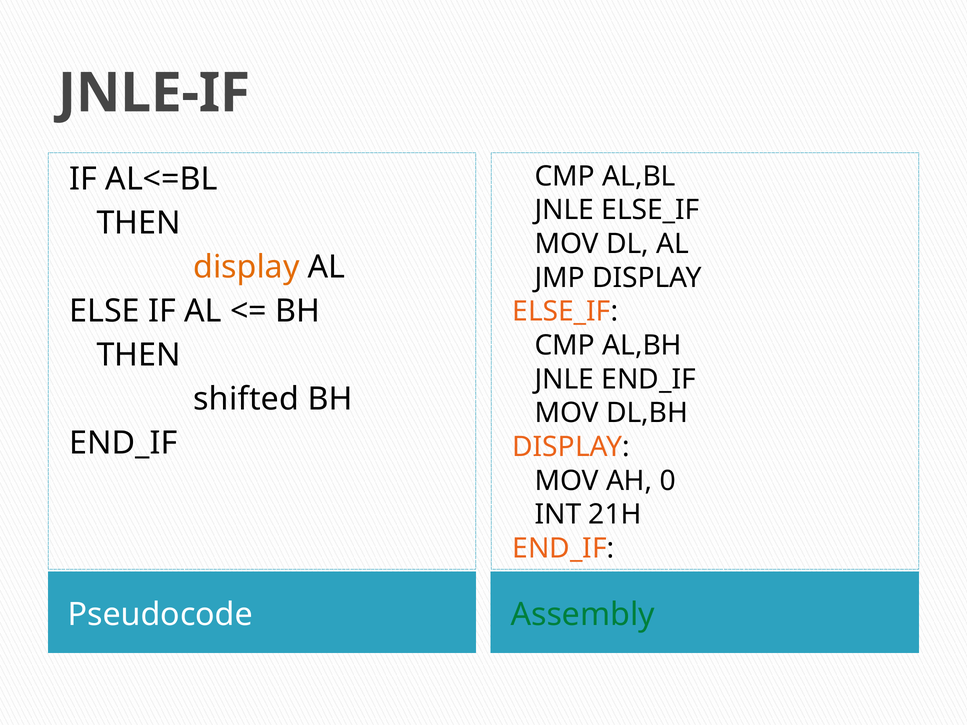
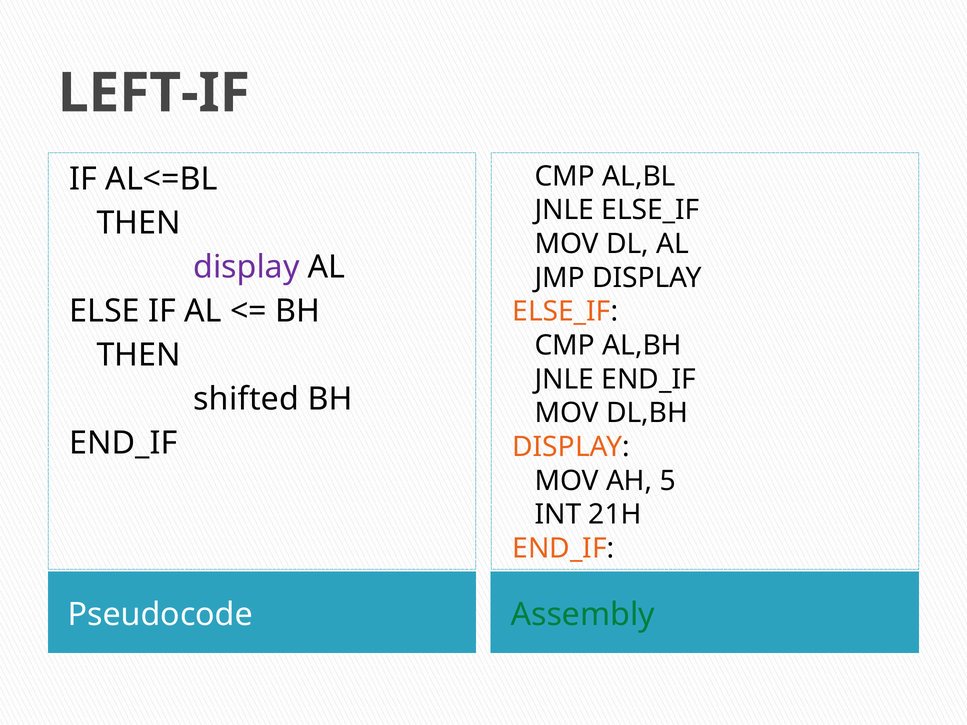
JNLE-IF: JNLE-IF -> LEFT-IF (154, 93)
display colour: orange -> purple (246, 267)
0: 0 -> 5 (668, 481)
